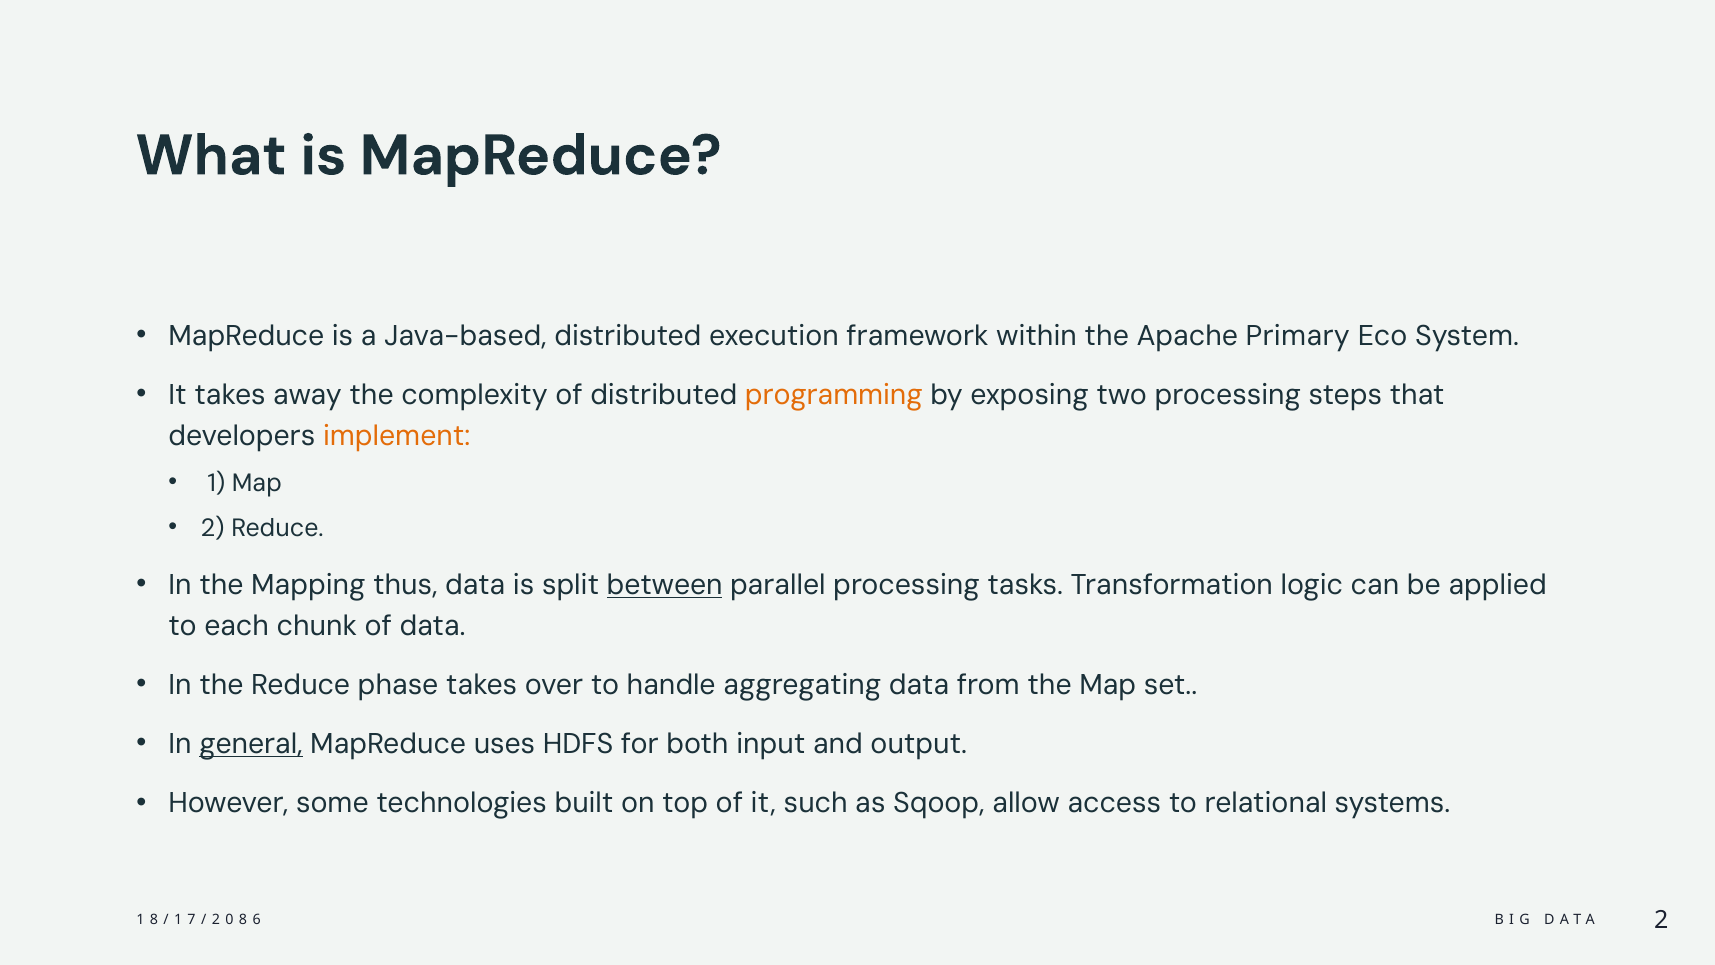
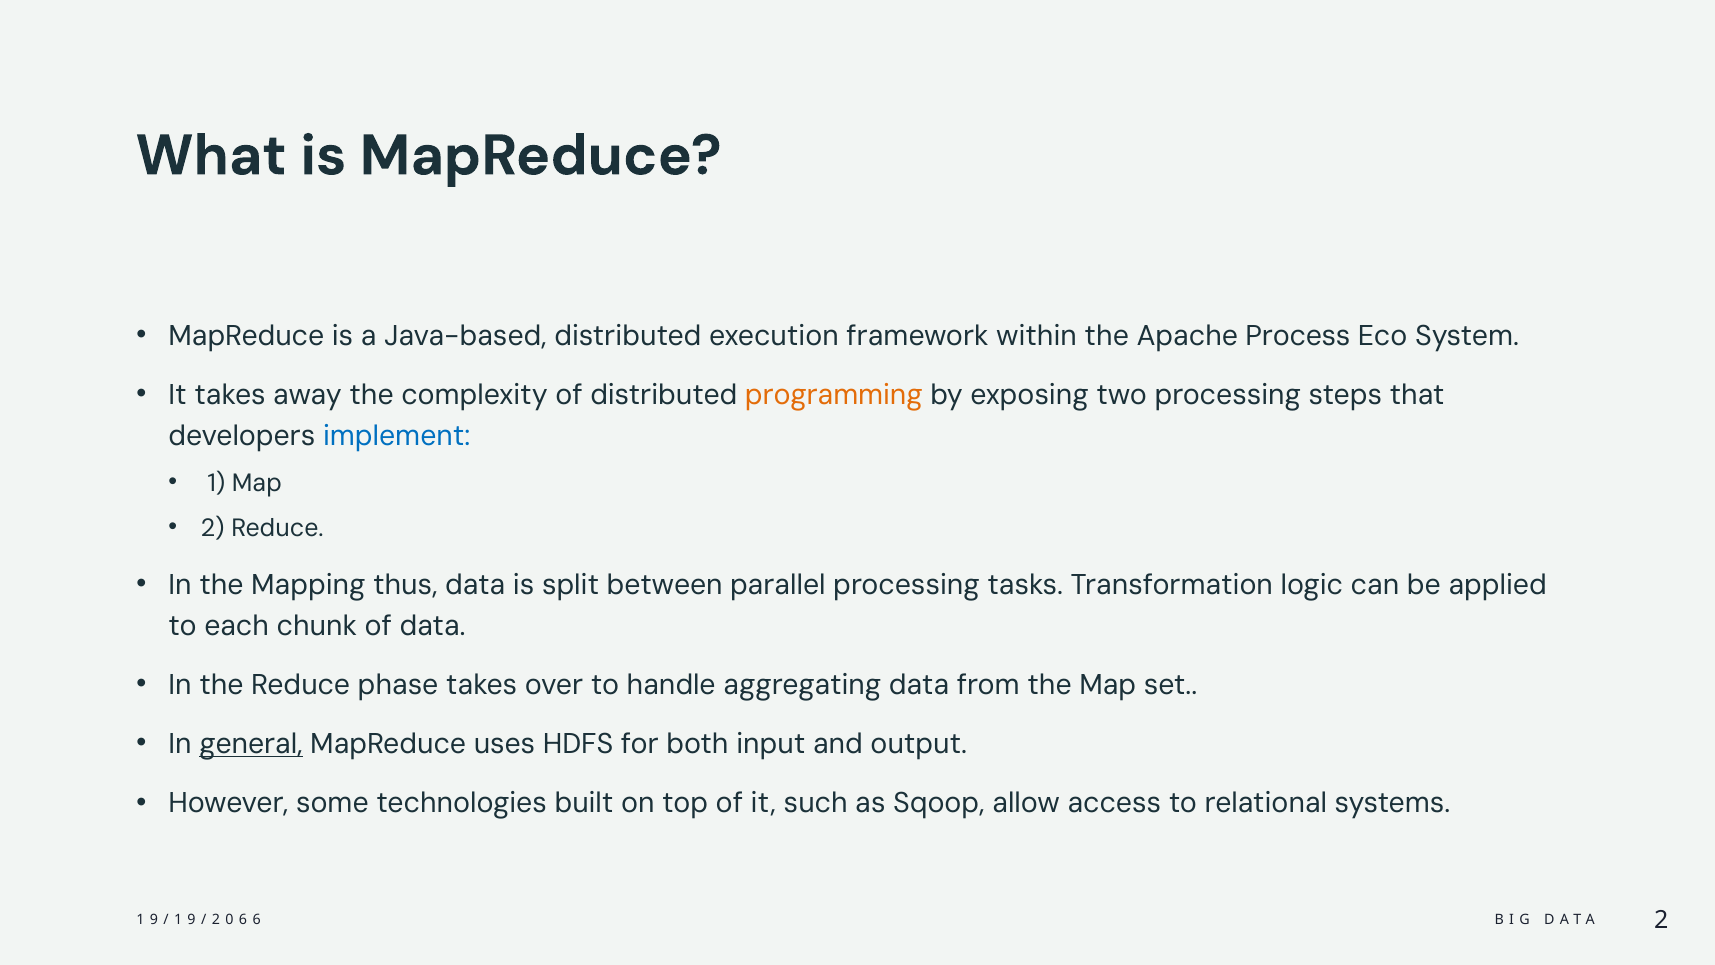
Primary: Primary -> Process (1298, 336)
implement colour: orange -> blue (397, 436)
between underline: present -> none (665, 585)
8: 8 -> 9 (154, 920)
7: 7 -> 9 (192, 920)
8: 8 -> 6 (243, 920)
